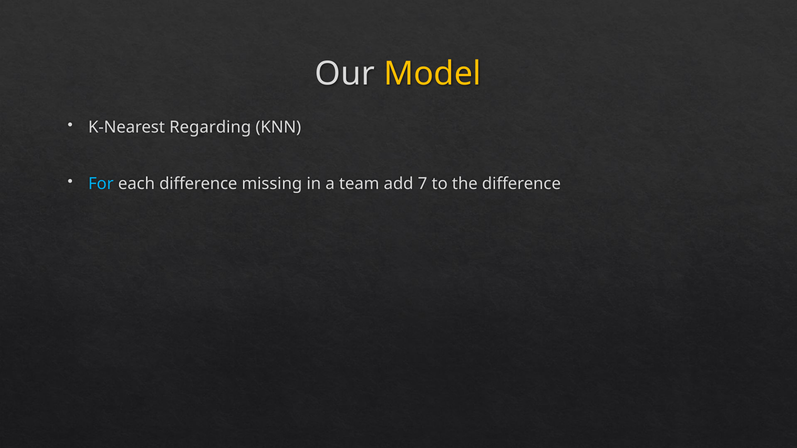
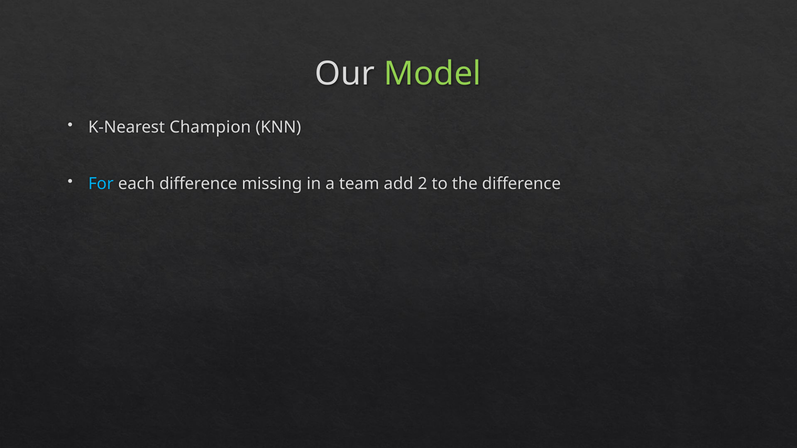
Model colour: yellow -> light green (432, 74)
Regarding: Regarding -> Champion (210, 127)
7: 7 -> 2 (423, 184)
